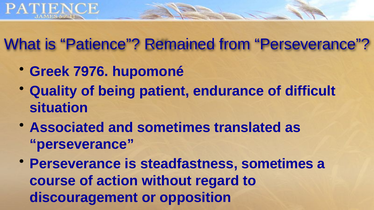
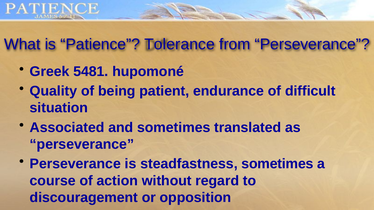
Remained: Remained -> Tolerance (180, 44)
7976: 7976 -> 5481 (91, 72)
